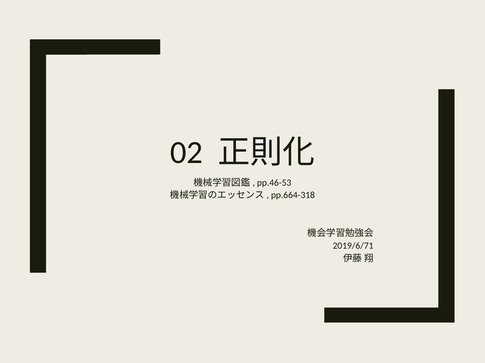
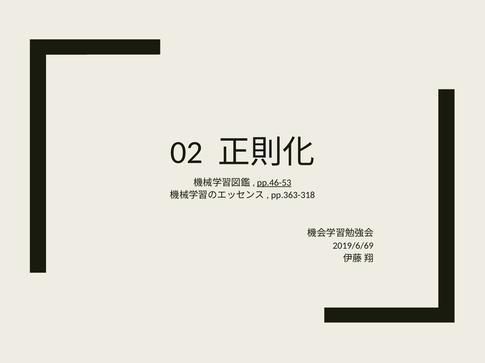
pp.46-53 underline: none -> present (274, 183)
pp.664-318: pp.664-318 -> pp.363-318 (293, 196)
2019/6/71: 2019/6/71 -> 2019/6/69 (353, 246)
